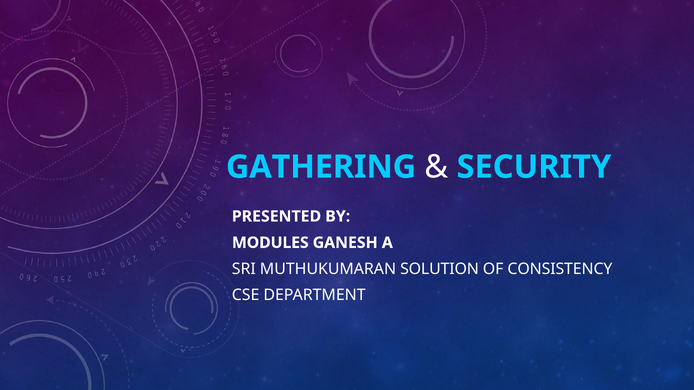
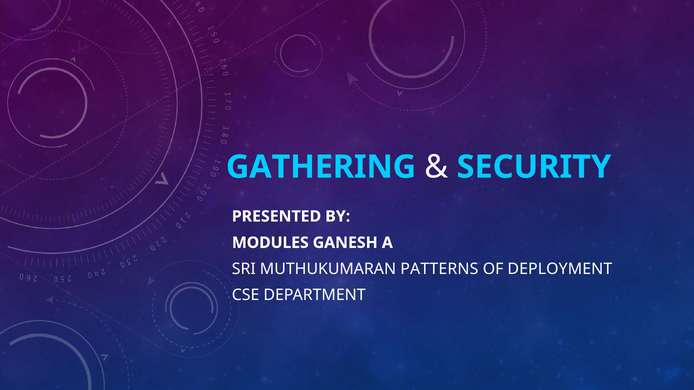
SOLUTION: SOLUTION -> PATTERNS (439, 269)
CONSISTENCY: CONSISTENCY -> DEPLOYMENT (560, 269)
